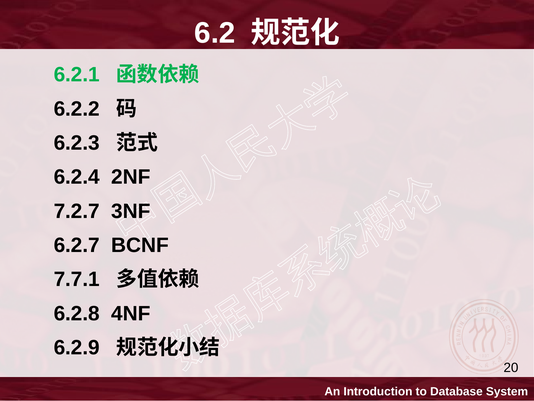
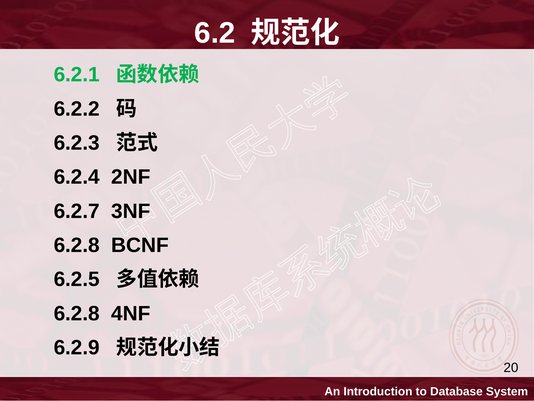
7.2.7: 7.2.7 -> 6.2.7 (77, 211)
6.2.7: 6.2.7 -> 6.2.8 (77, 245)
7.7.1: 7.7.1 -> 6.2.5 (77, 279)
